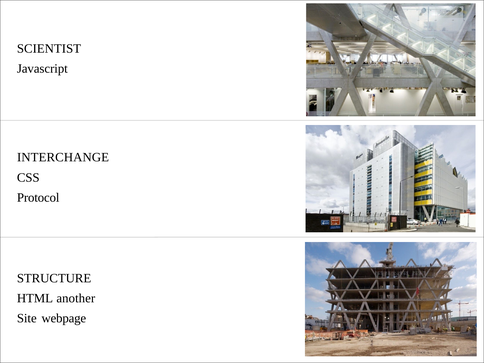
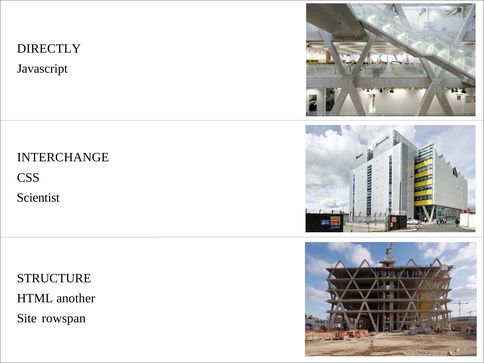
SCIENTIST: SCIENTIST -> DIRECTLY (49, 49)
Protocol: Protocol -> Scientist (38, 197)
webpage: webpage -> rowspan (64, 318)
